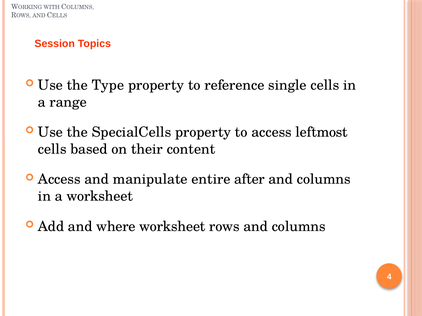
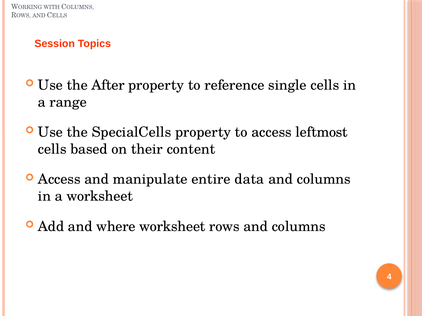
Type: Type -> After (108, 85)
after: after -> data (249, 180)
